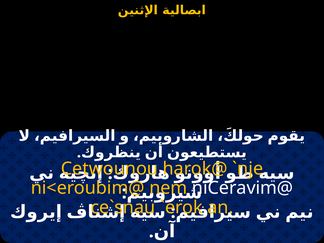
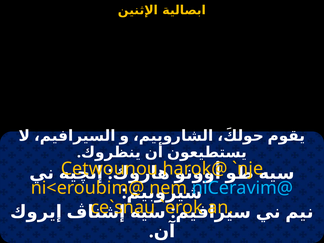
niCeravim@ colour: white -> light blue (243, 188)
